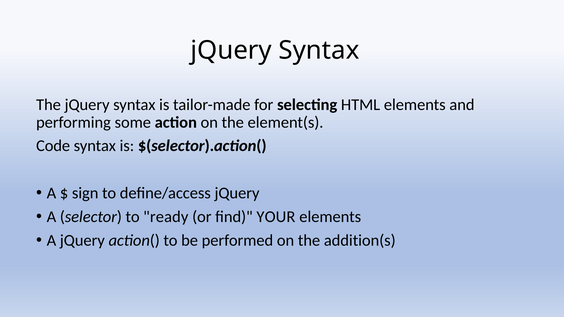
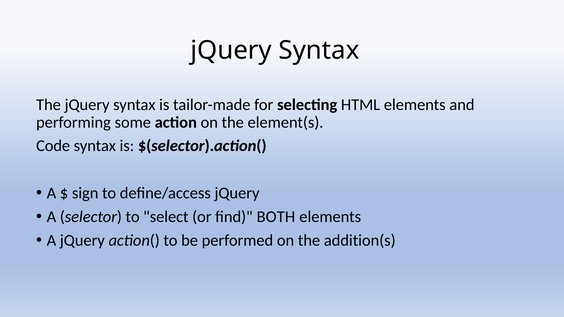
ready: ready -> select (166, 217)
YOUR: YOUR -> BOTH (276, 217)
